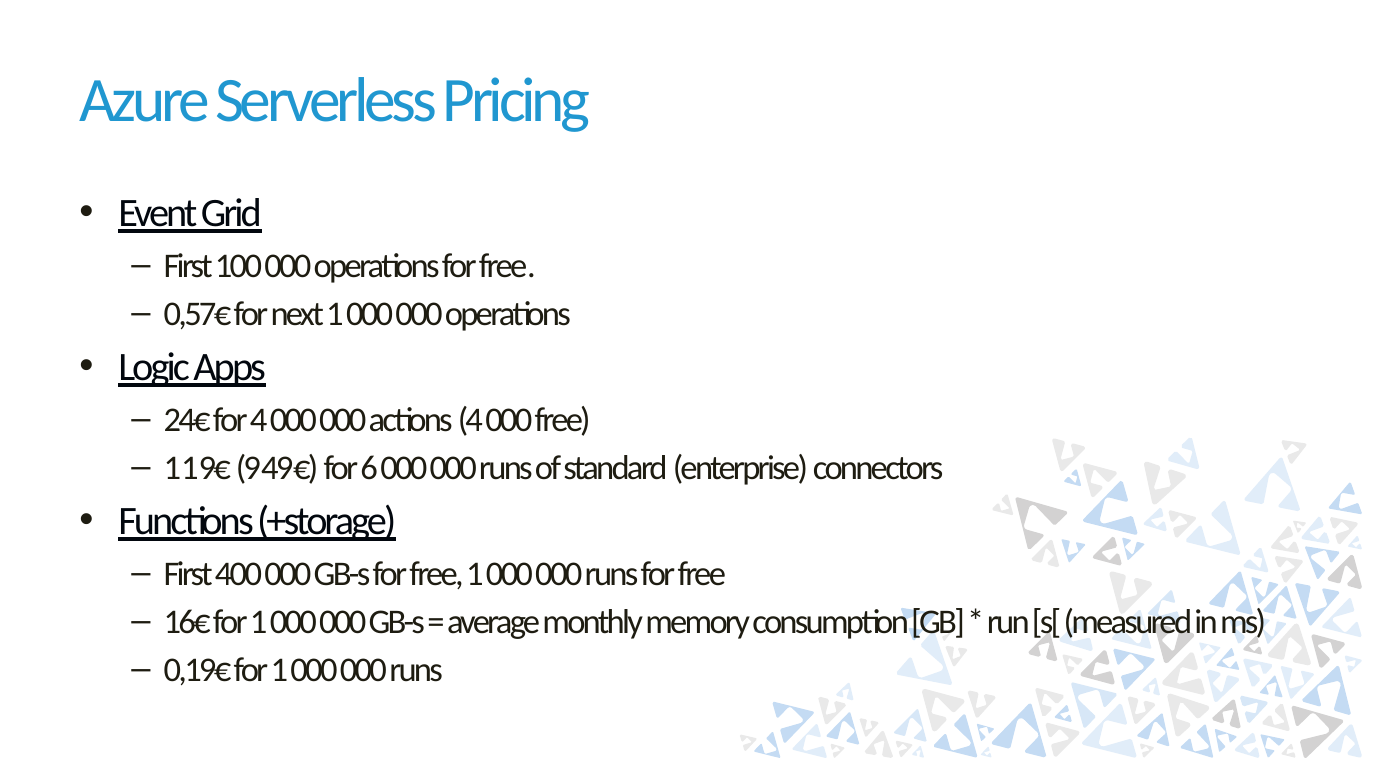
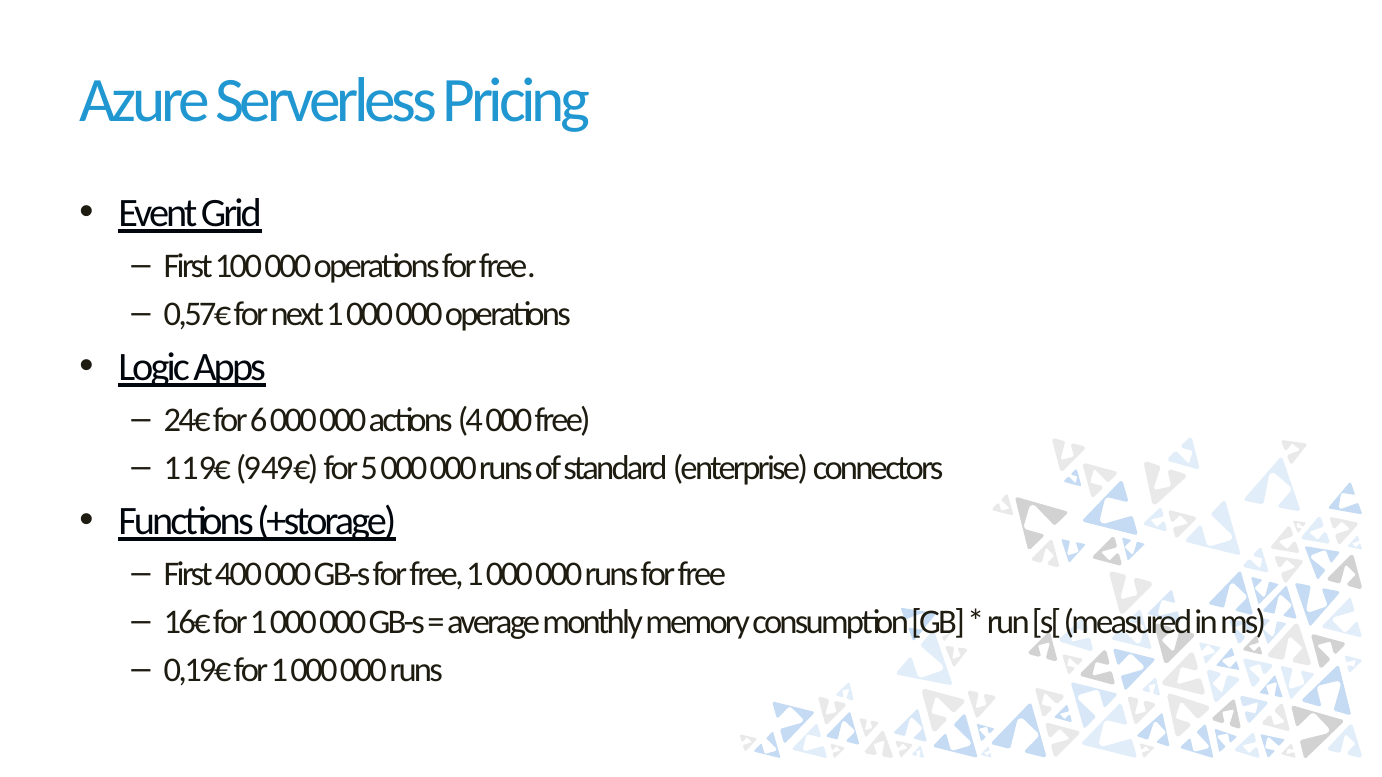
for 4: 4 -> 6 (259, 420)
6: 6 -> 5 (369, 468)
